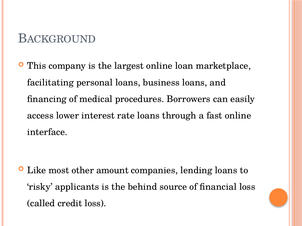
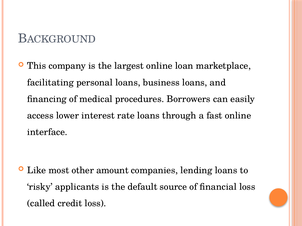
behind: behind -> default (142, 187)
